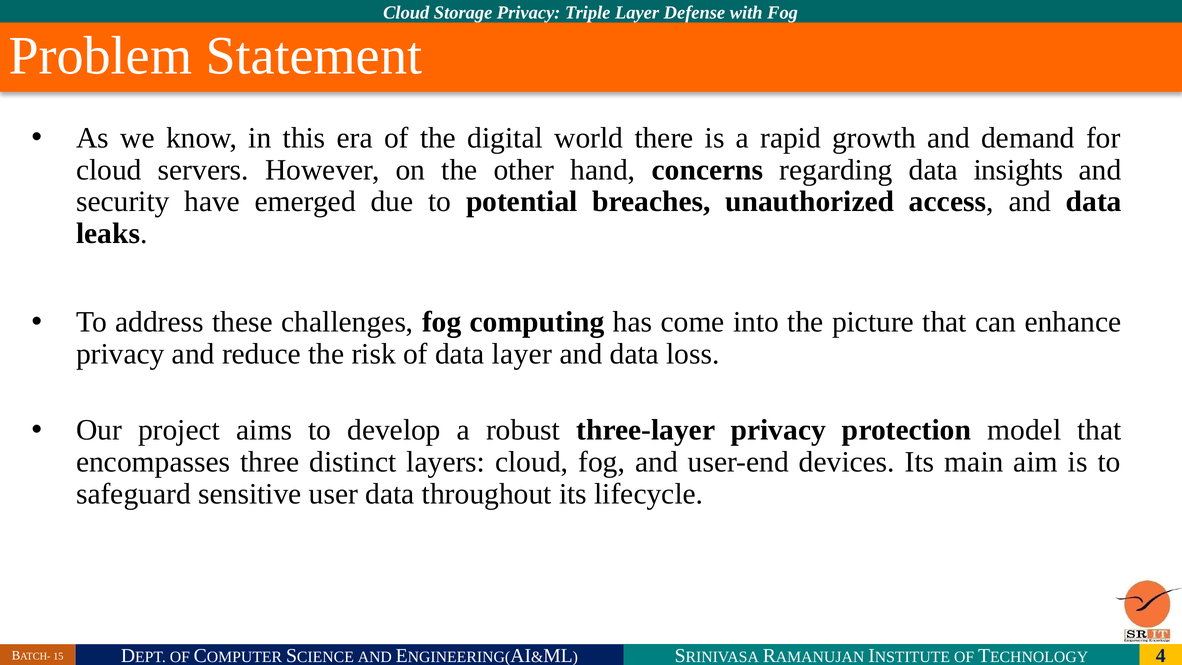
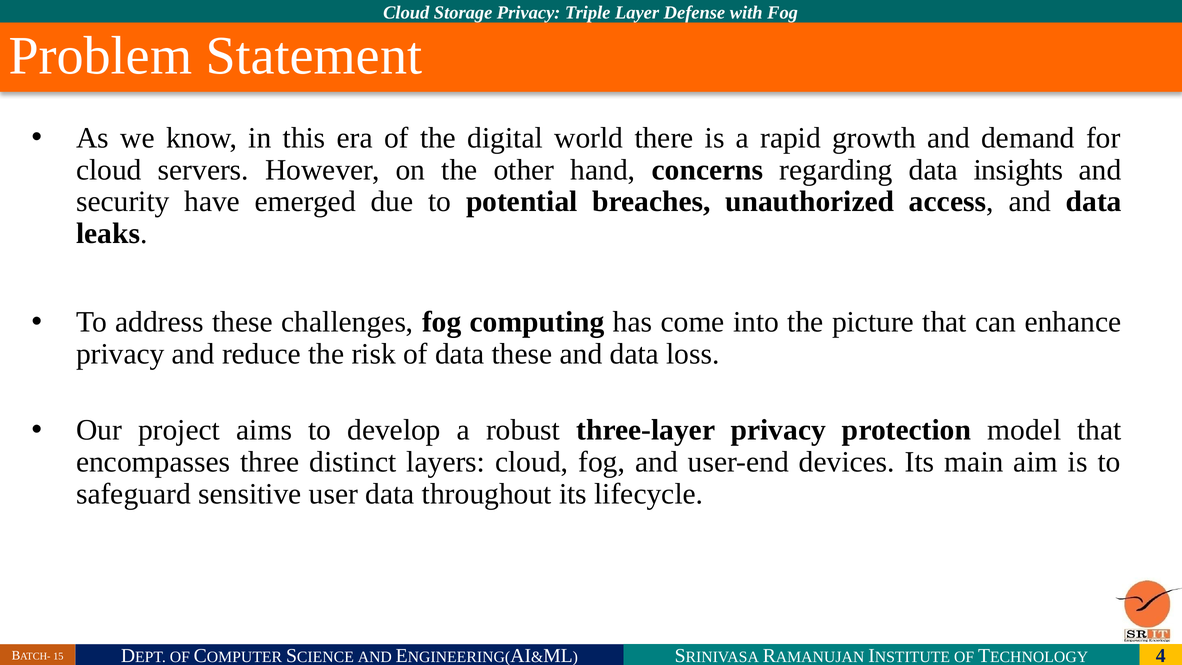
data layer: layer -> these (522, 354)
